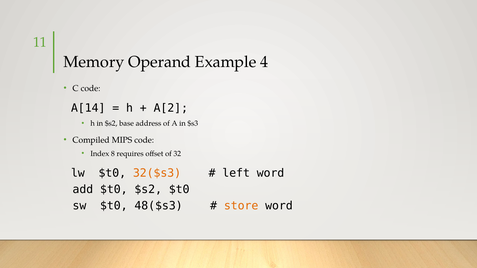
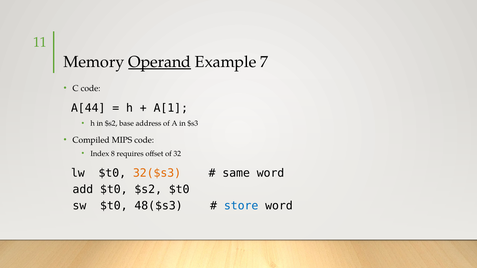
Operand underline: none -> present (160, 62)
4: 4 -> 7 (264, 62)
A[14: A[14 -> A[44 (88, 108)
A[2: A[2 -> A[1 (171, 108)
left: left -> same (236, 173)
store colour: orange -> blue (241, 206)
